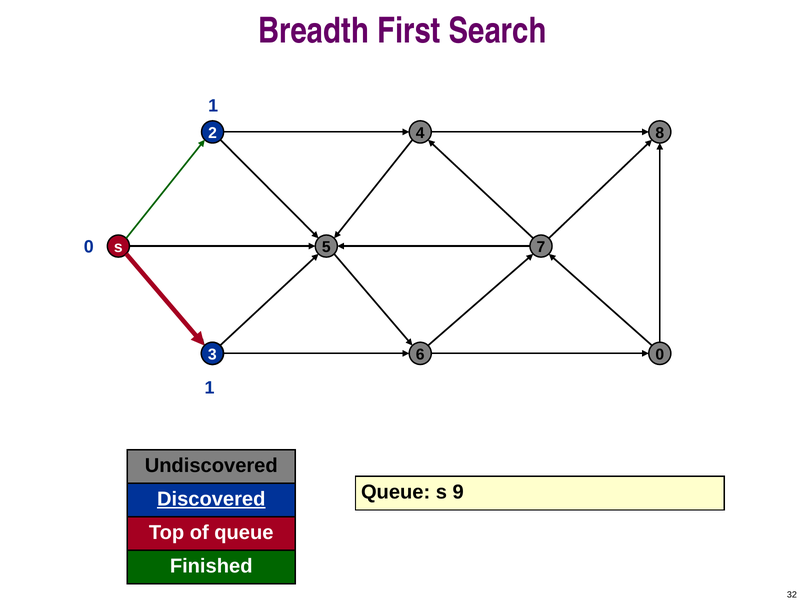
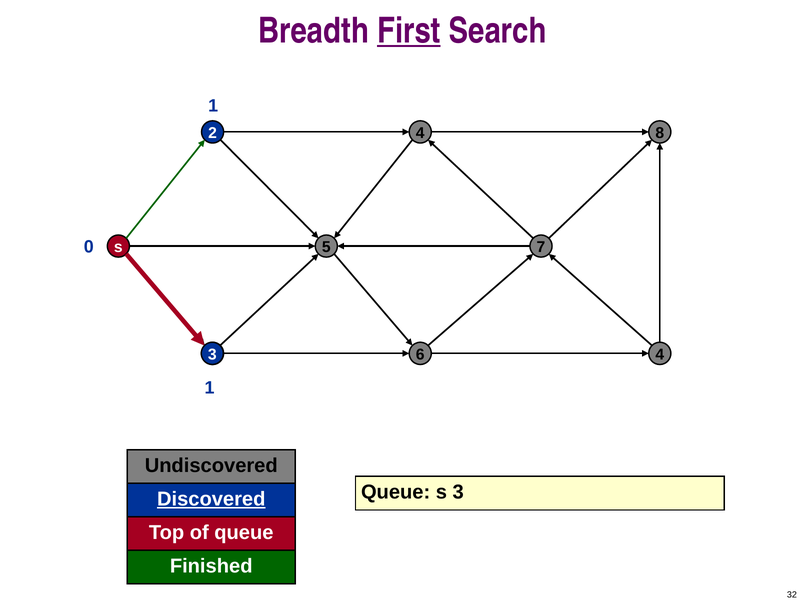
First underline: none -> present (409, 31)
6 0: 0 -> 4 (660, 354)
s 9: 9 -> 3 (458, 492)
